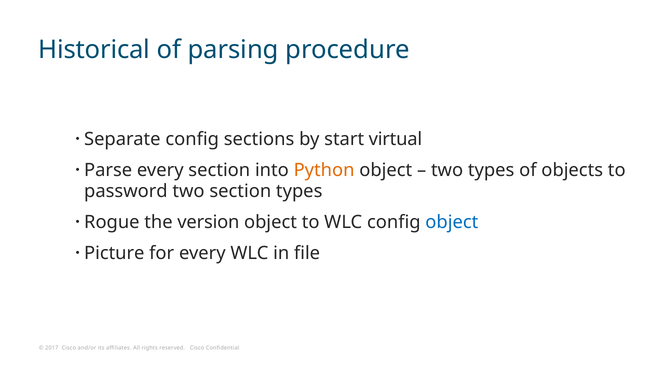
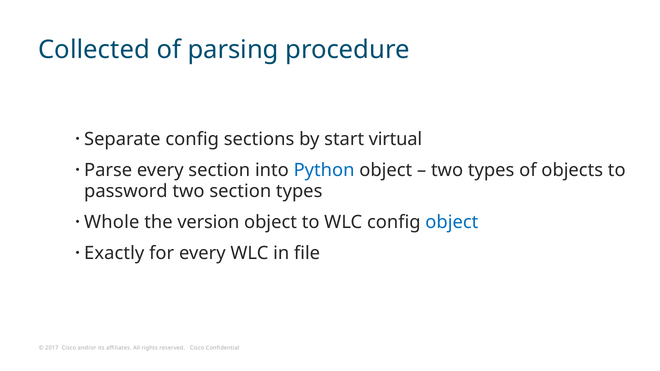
Historical: Historical -> Collected (94, 50)
Python colour: orange -> blue (324, 170)
Rogue: Rogue -> Whole (112, 222)
Picture: Picture -> Exactly (114, 254)
